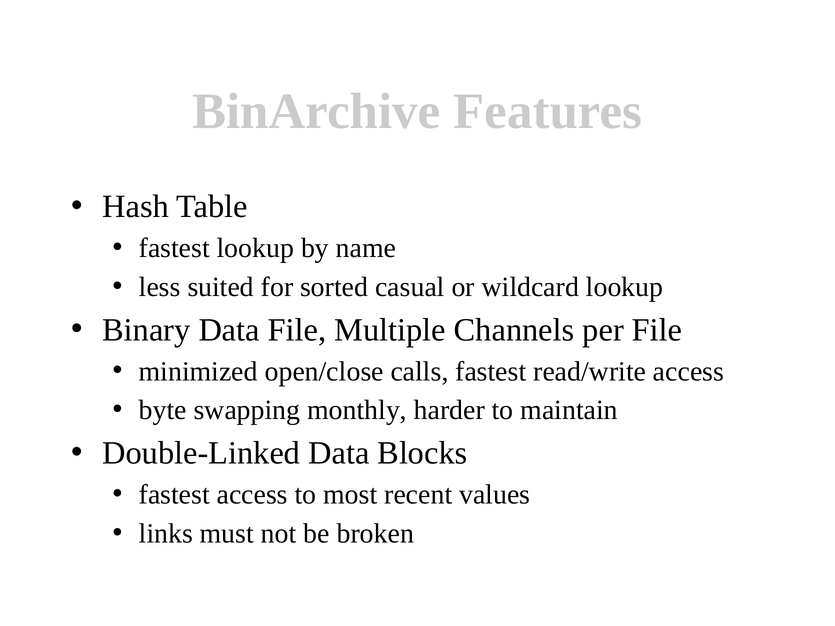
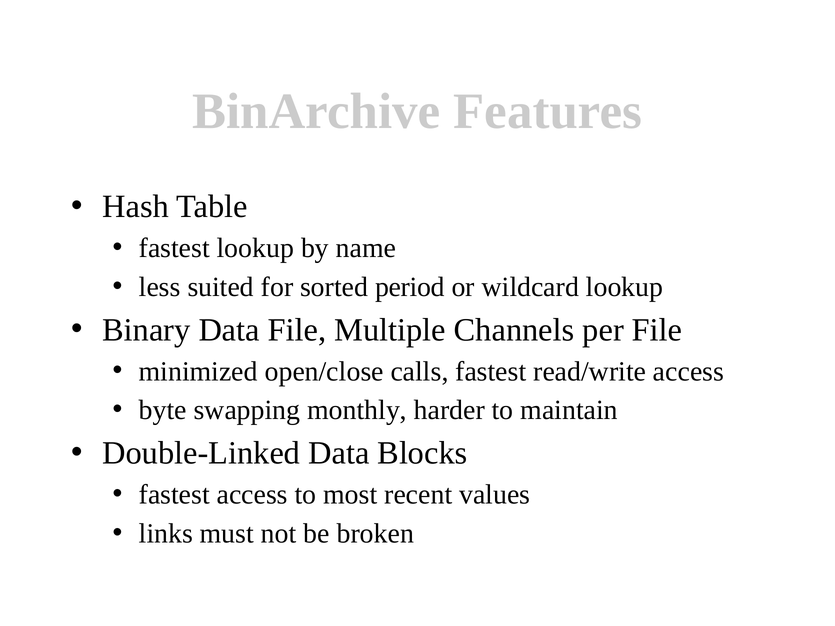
casual: casual -> period (410, 287)
